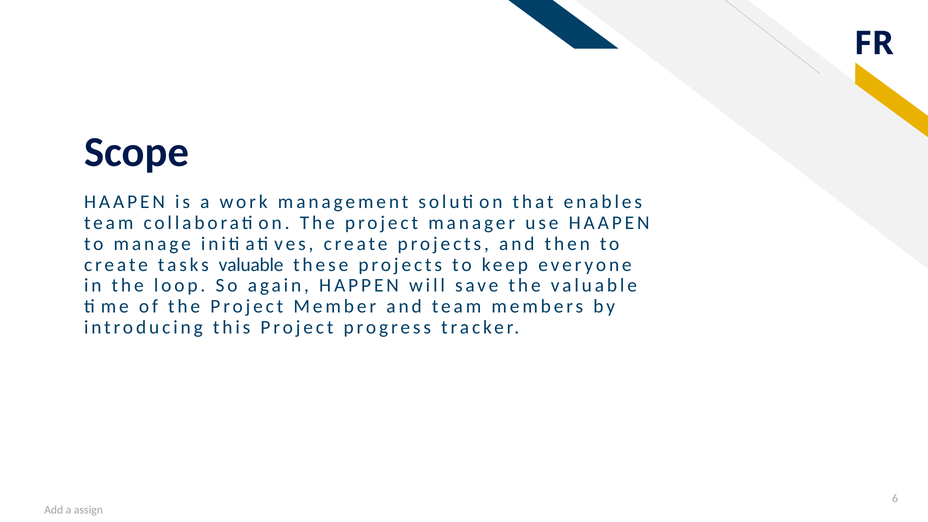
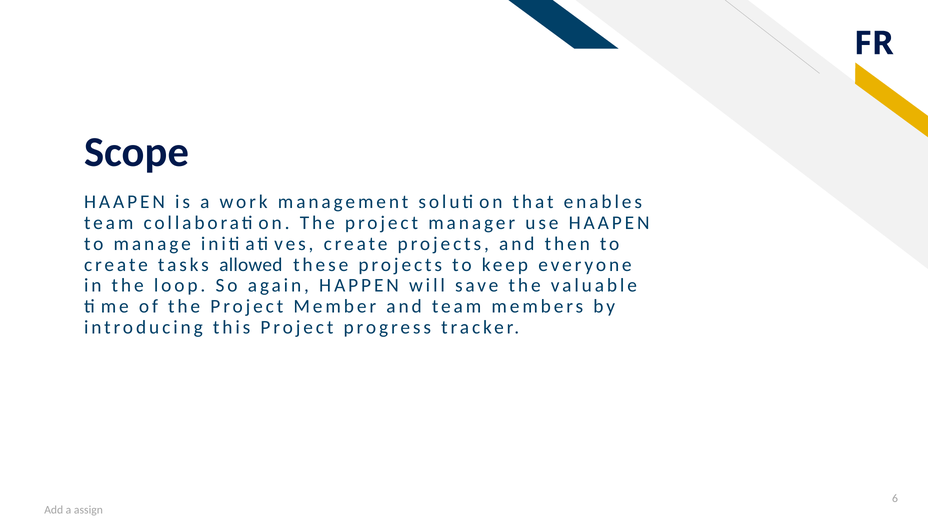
tasks valuable: valuable -> allowed (251, 265)
